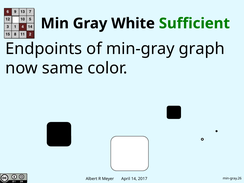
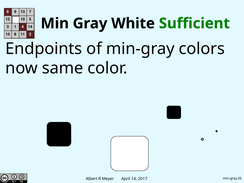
graph: graph -> colors (202, 49)
